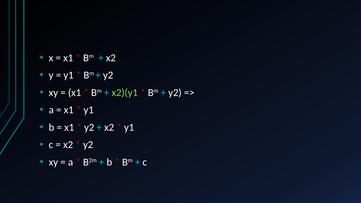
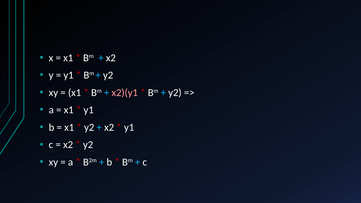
x2)(y1 colour: light green -> pink (125, 93)
